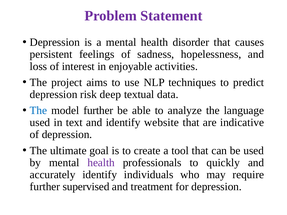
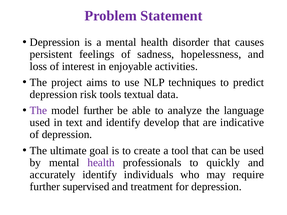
deep: deep -> tools (110, 95)
The colour: blue -> purple (38, 111)
website: website -> develop (162, 123)
